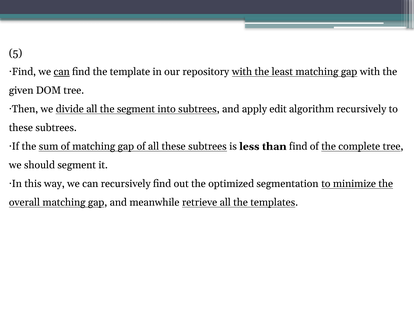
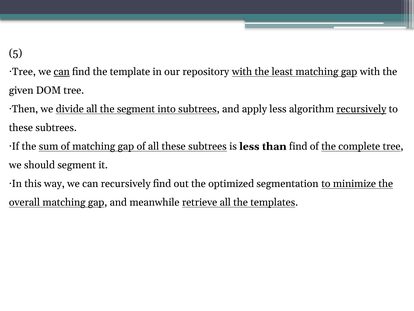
·Find: ·Find -> ·Tree (22, 72)
apply edit: edit -> less (278, 109)
recursively underline: none -> present (361, 109)
